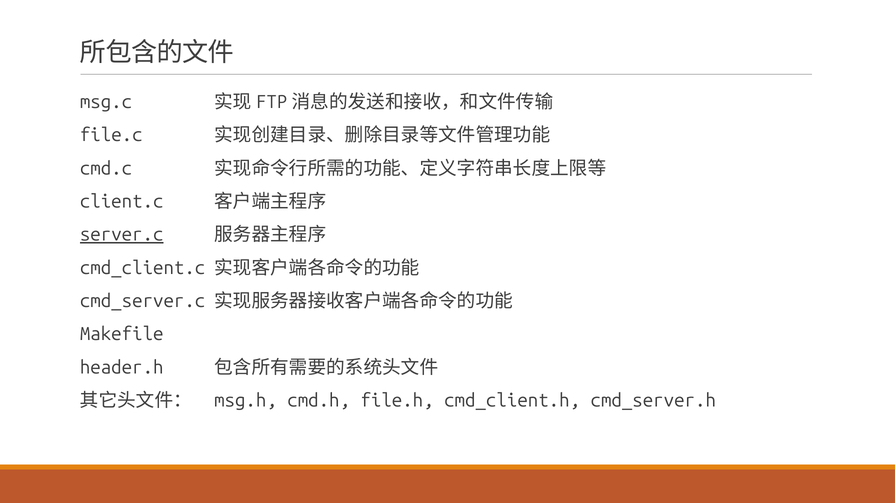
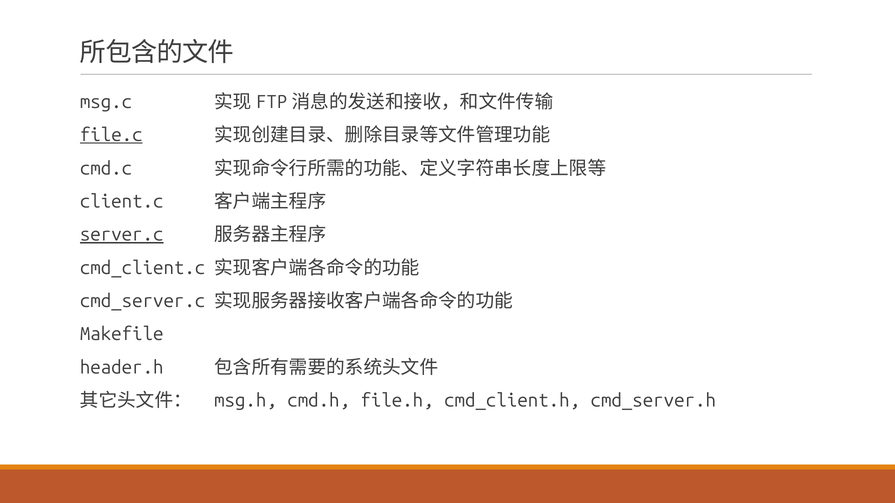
file.c underline: none -> present (111, 135)
